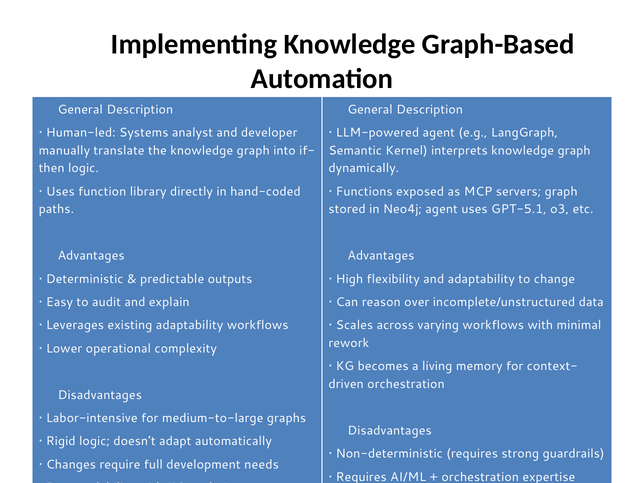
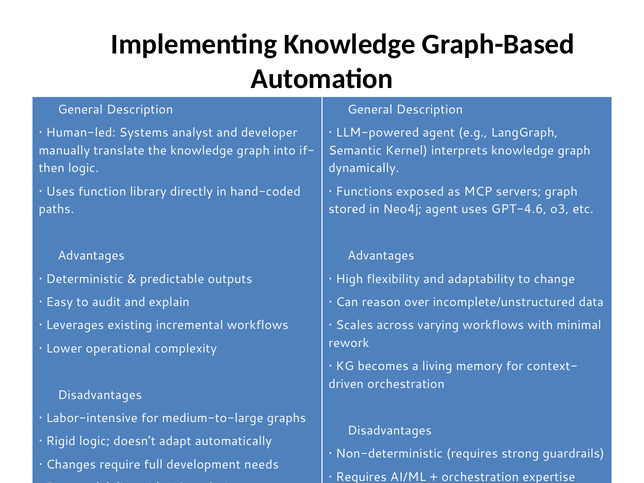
GPT-5.1: GPT-5.1 -> GPT-4.6 (519, 209)
existing adaptability: adaptability -> incremental (190, 325)
